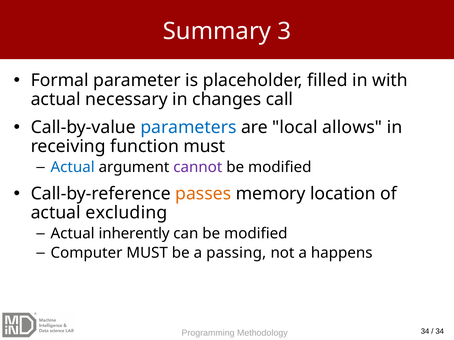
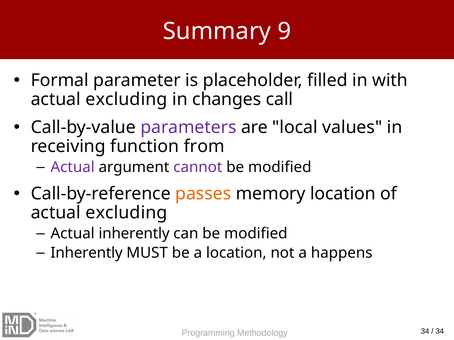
3: 3 -> 9 (284, 31)
necessary: necessary -> excluding (126, 100)
parameters colour: blue -> purple (188, 128)
allows: allows -> values (352, 128)
function must: must -> from (204, 147)
Actual colour: blue -> purple (73, 167)
Computer: Computer -> Inherently (87, 253)
a passing: passing -> location (236, 253)
